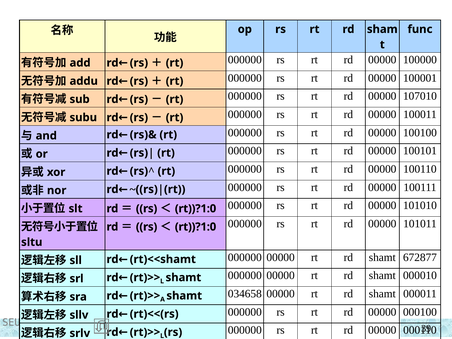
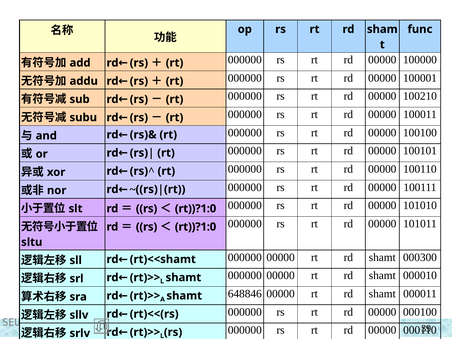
107010: 107010 -> 100210 (420, 96)
672877: 672877 -> 000300 (420, 257)
034658: 034658 -> 648846 (245, 294)
